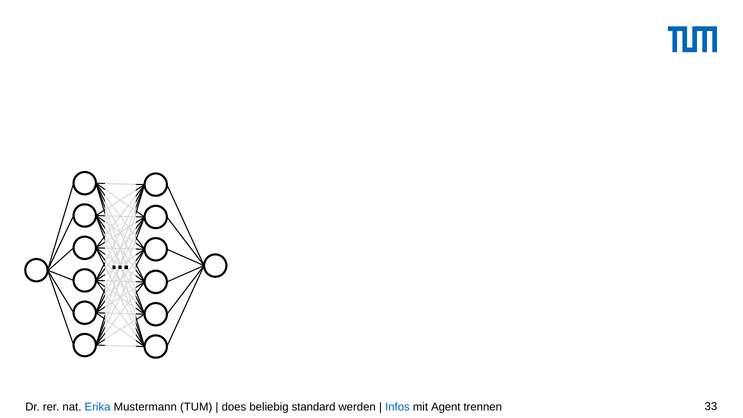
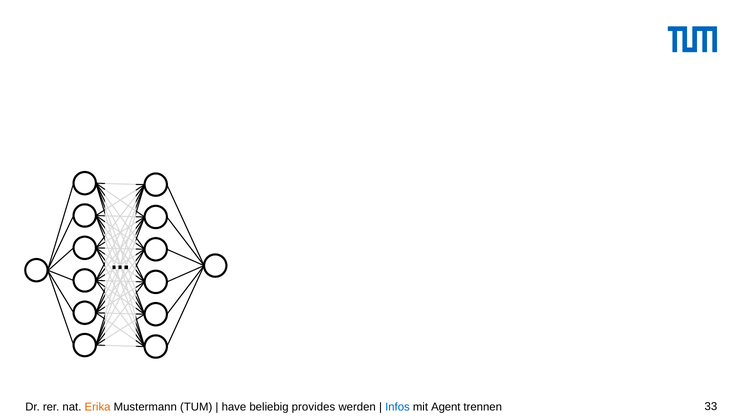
Erika colour: blue -> orange (98, 407)
does: does -> have (234, 407)
standard: standard -> provides (313, 407)
